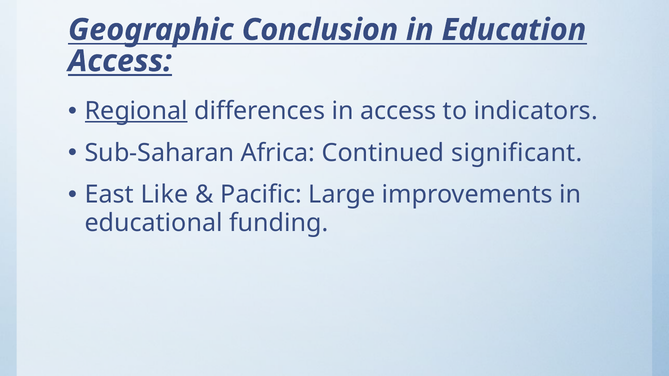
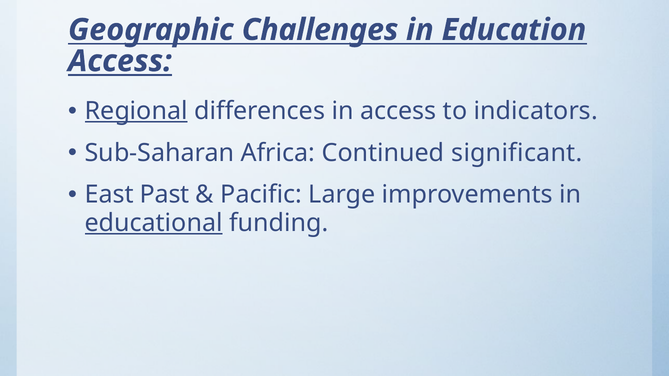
Conclusion: Conclusion -> Challenges (320, 30)
Like: Like -> Past (165, 195)
educational underline: none -> present (154, 223)
